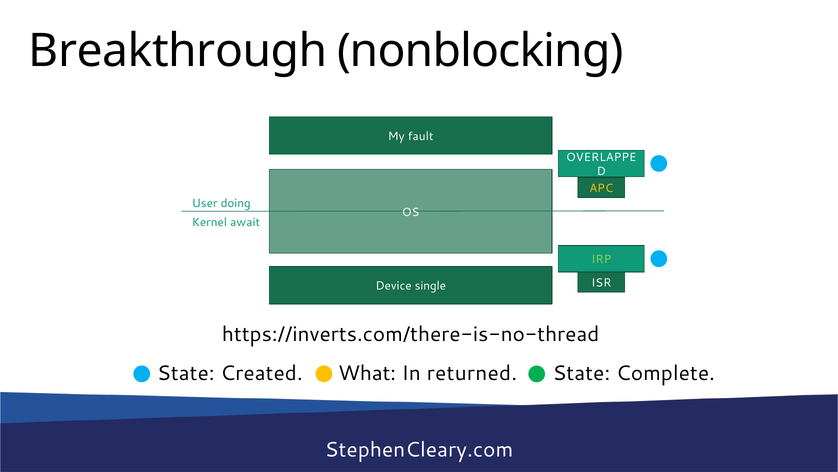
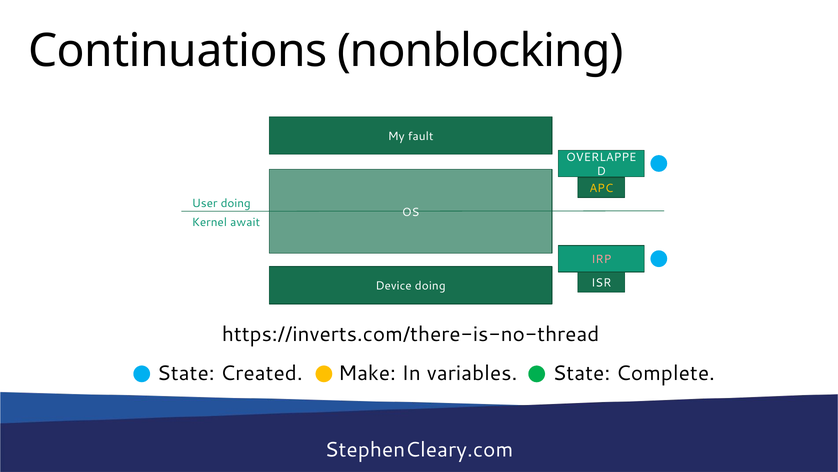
Breakthrough: Breakthrough -> Continuations (178, 51)
IRP colour: light green -> pink (601, 259)
Device single: single -> doing (430, 286)
What: What -> Make (367, 373)
returned: returned -> variables (472, 373)
